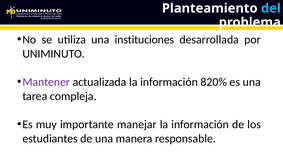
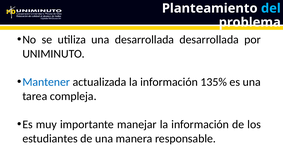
una instituciones: instituciones -> desarrollada (144, 40)
Mantener colour: purple -> blue (46, 82)
820%: 820% -> 135% (214, 82)
